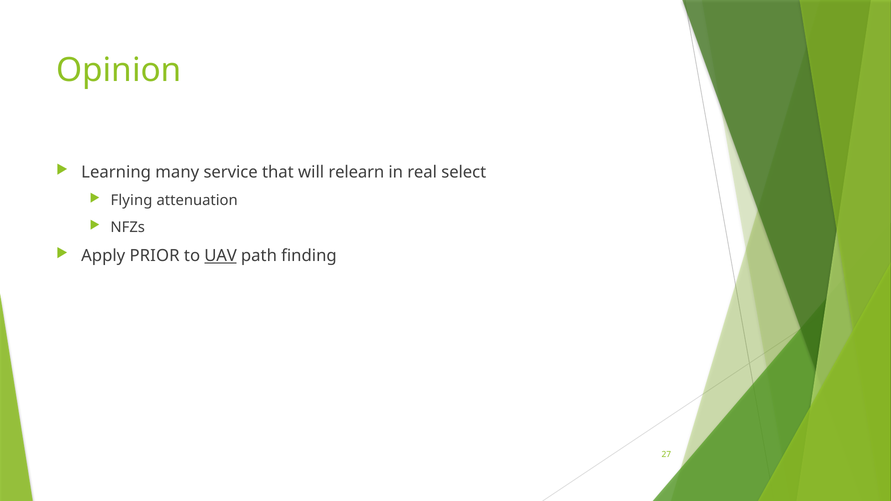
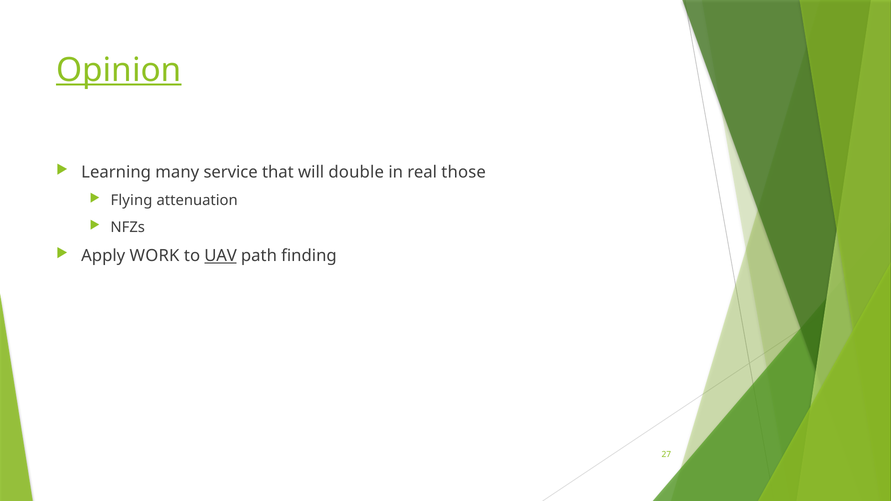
Opinion underline: none -> present (119, 70)
relearn: relearn -> double (356, 172)
select: select -> those (464, 172)
PRIOR: PRIOR -> WORK (155, 256)
